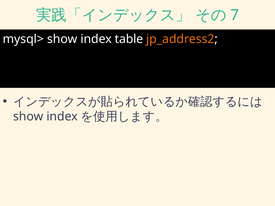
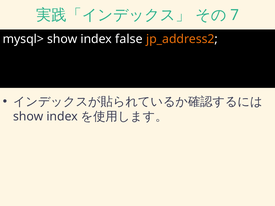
table: table -> false (129, 39)
